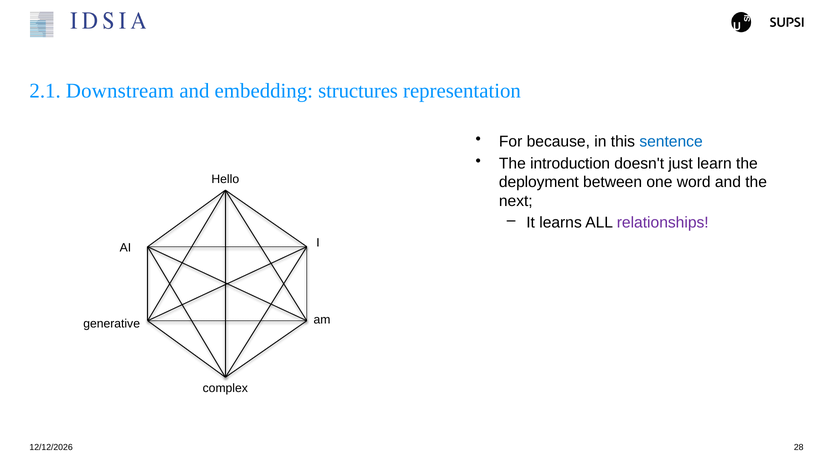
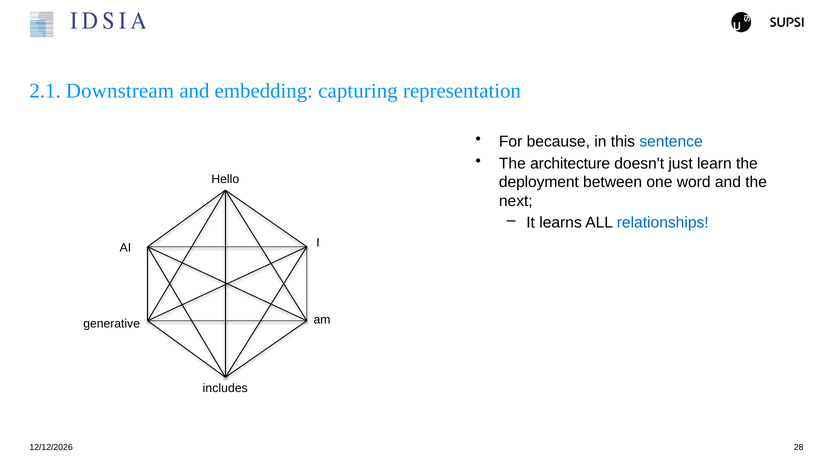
structures: structures -> capturing (358, 91)
introduction: introduction -> architecture (570, 163)
relationships colour: purple -> blue (663, 223)
complex: complex -> includes (225, 388)
